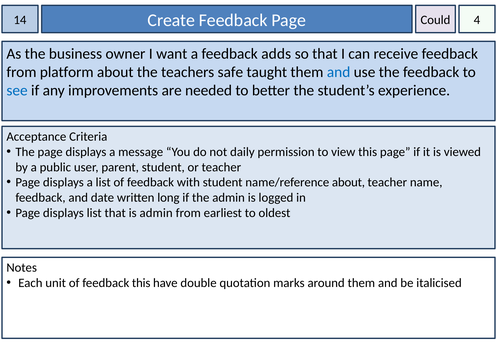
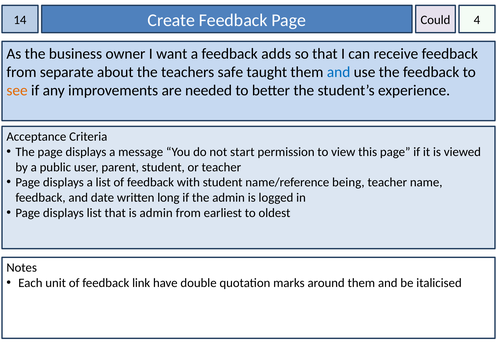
platform: platform -> separate (67, 72)
see colour: blue -> orange (17, 90)
daily: daily -> start (242, 152)
name/reference about: about -> being (348, 182)
feedback this: this -> link (141, 283)
